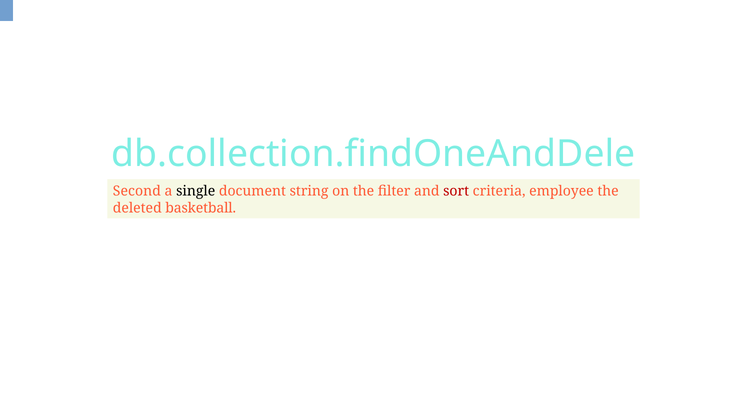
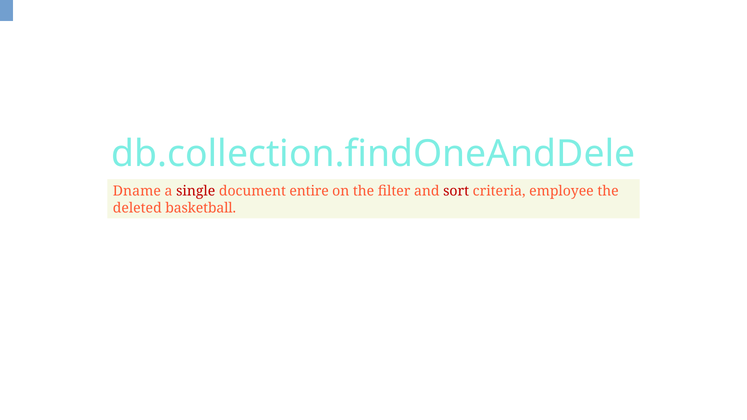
Second: Second -> Dname (137, 191)
single colour: black -> red (196, 191)
string: string -> entire (309, 191)
